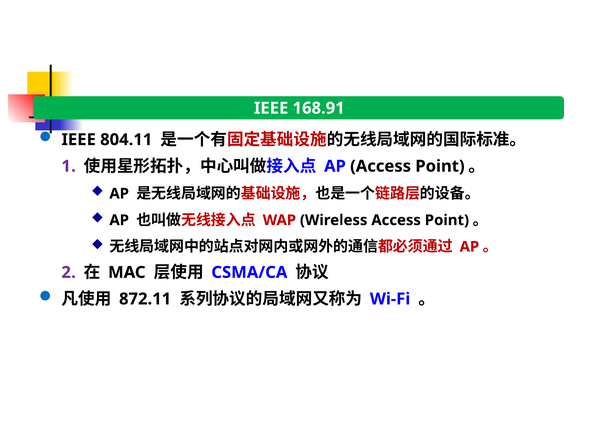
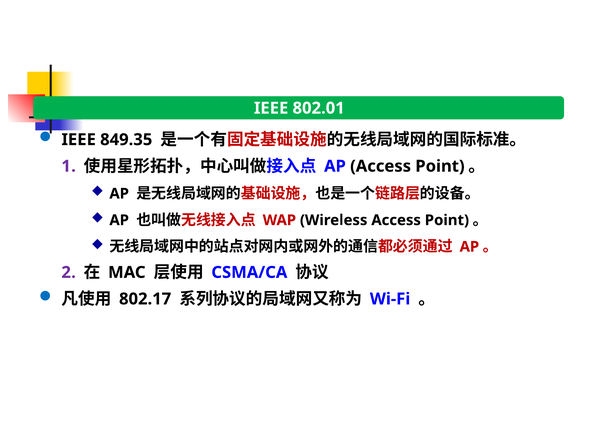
168.91: 168.91 -> 802.01 (319, 108)
804.11: 804.11 -> 849.35 (126, 140)
872.11: 872.11 -> 802.17 (145, 299)
